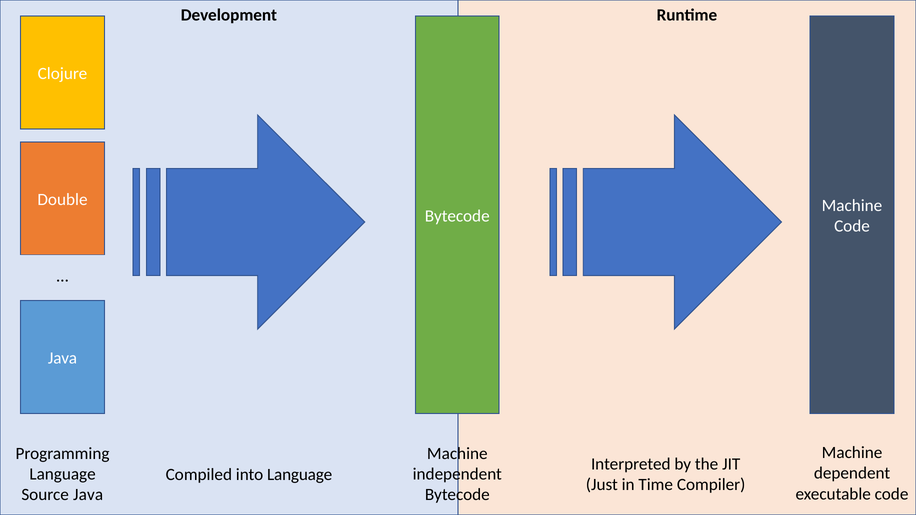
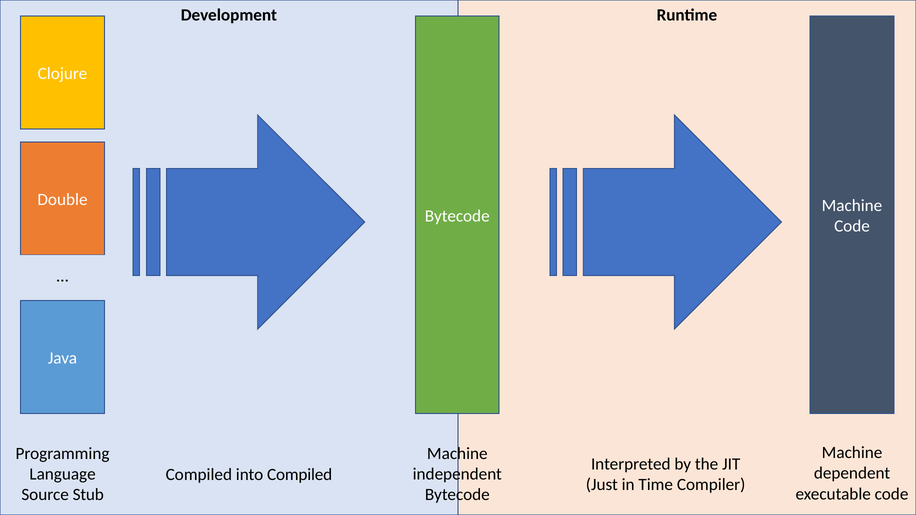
into Language: Language -> Compiled (300, 475)
Source Java: Java -> Stub (88, 495)
